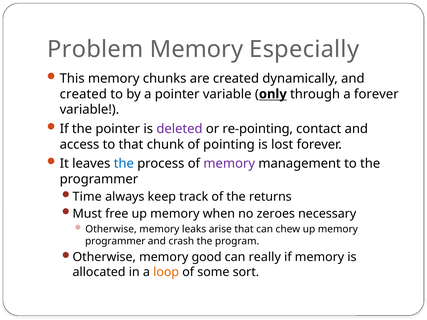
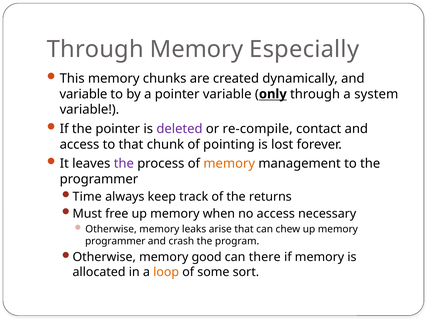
Problem: Problem -> Through (95, 49)
created: created -> variable (83, 94)
a forever: forever -> system (376, 94)
re-pointing: re-pointing -> re-compile (258, 129)
the colour: blue -> purple (124, 164)
memory colour: purple -> orange (229, 164)
no zeroes: zeroes -> access (276, 214)
really: really -> there (265, 257)
